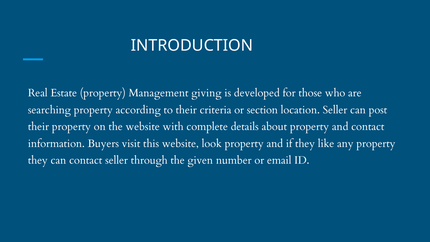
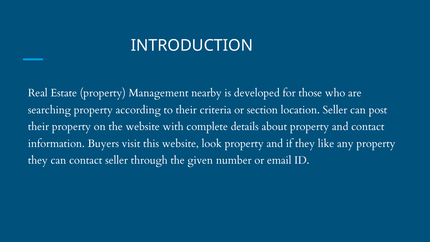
giving: giving -> nearby (207, 93)
